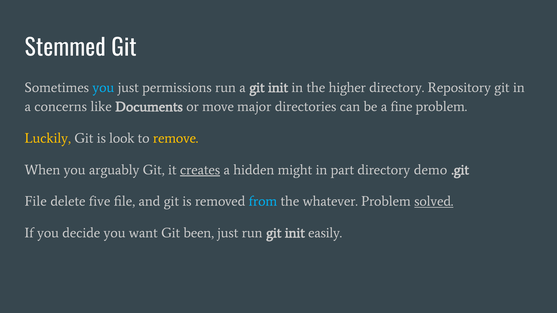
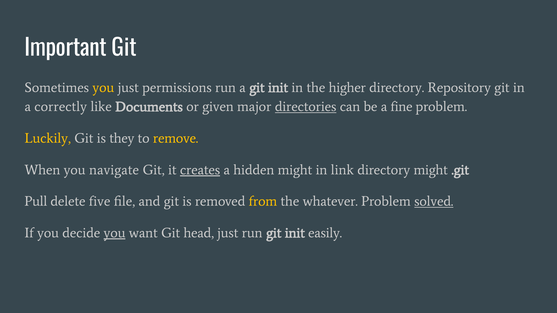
Stemmed: Stemmed -> Important (66, 48)
you colour: light blue -> yellow (103, 88)
concerns: concerns -> correctly (61, 107)
move: move -> given (218, 107)
directories underline: none -> present (306, 107)
look: look -> they (122, 138)
arguably: arguably -> navigate (114, 170)
part: part -> link (342, 170)
directory demo: demo -> might (431, 170)
File: File -> Pull (36, 202)
from colour: light blue -> yellow (263, 202)
you underline: none -> present (115, 233)
been: been -> head (199, 233)
